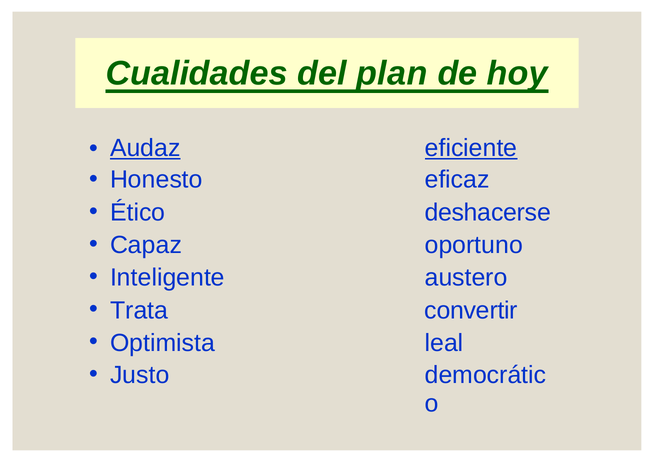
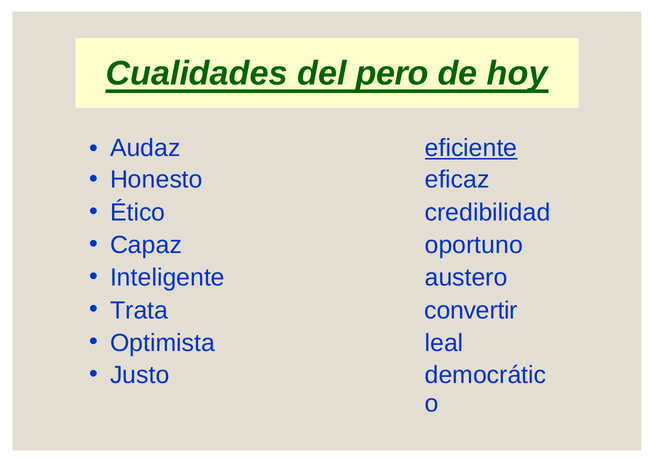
plan: plan -> pero (392, 74)
Audaz underline: present -> none (145, 148)
deshacerse: deshacerse -> credibilidad (488, 212)
